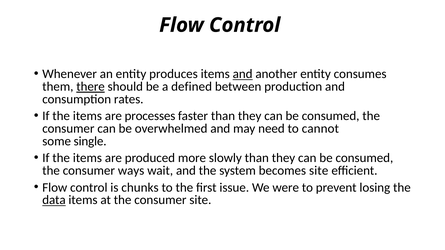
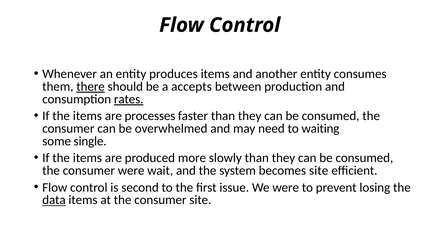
and underline: present -> none (243, 74)
defined: defined -> accepts (192, 87)
rates underline: none -> present (129, 99)
cannot: cannot -> waiting (320, 129)
consumer ways: ways -> were (131, 171)
chunks: chunks -> second (140, 188)
